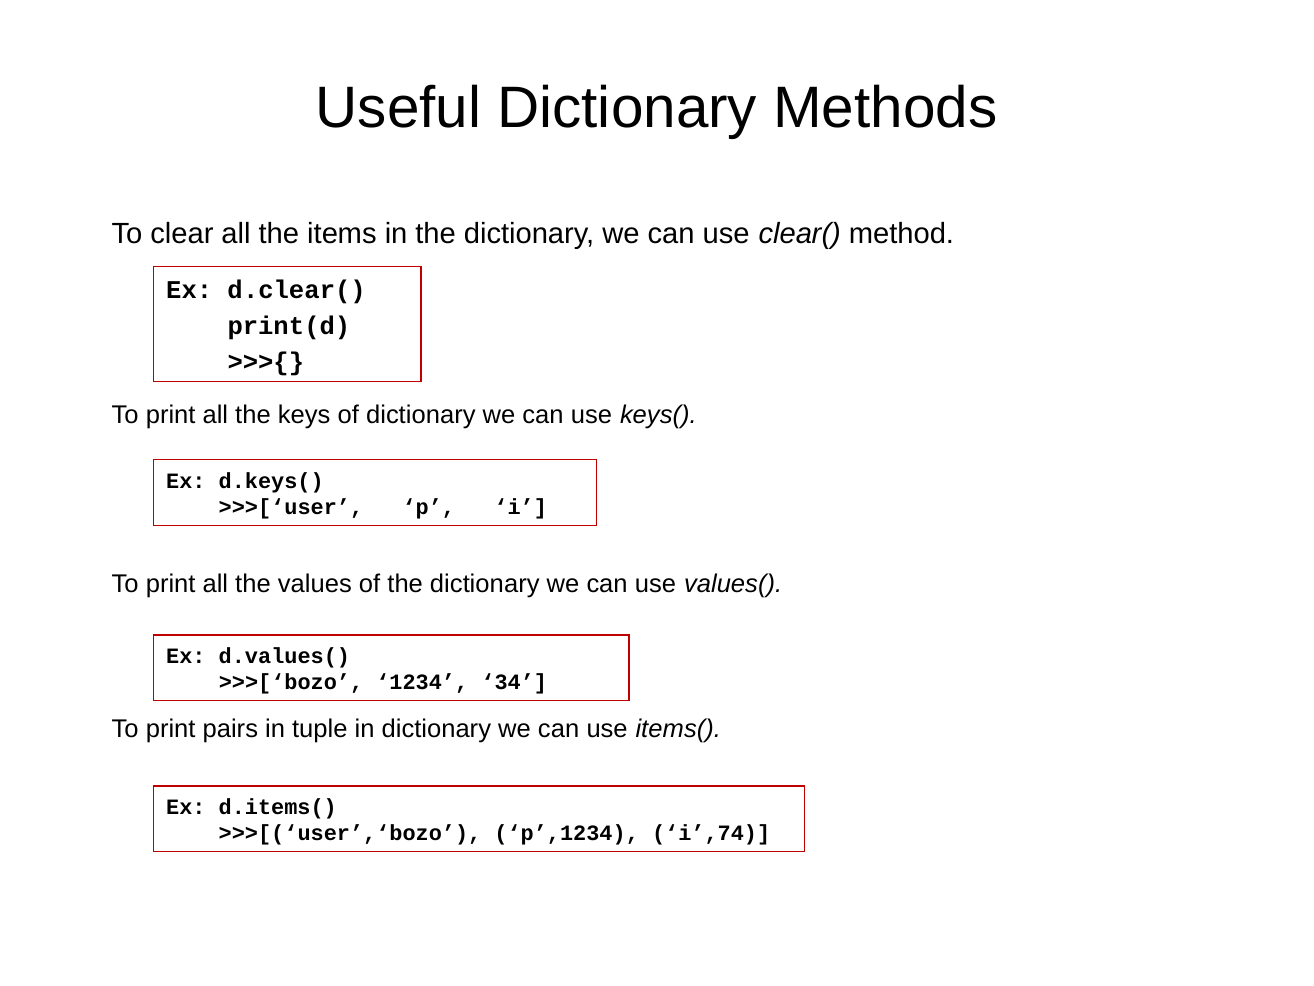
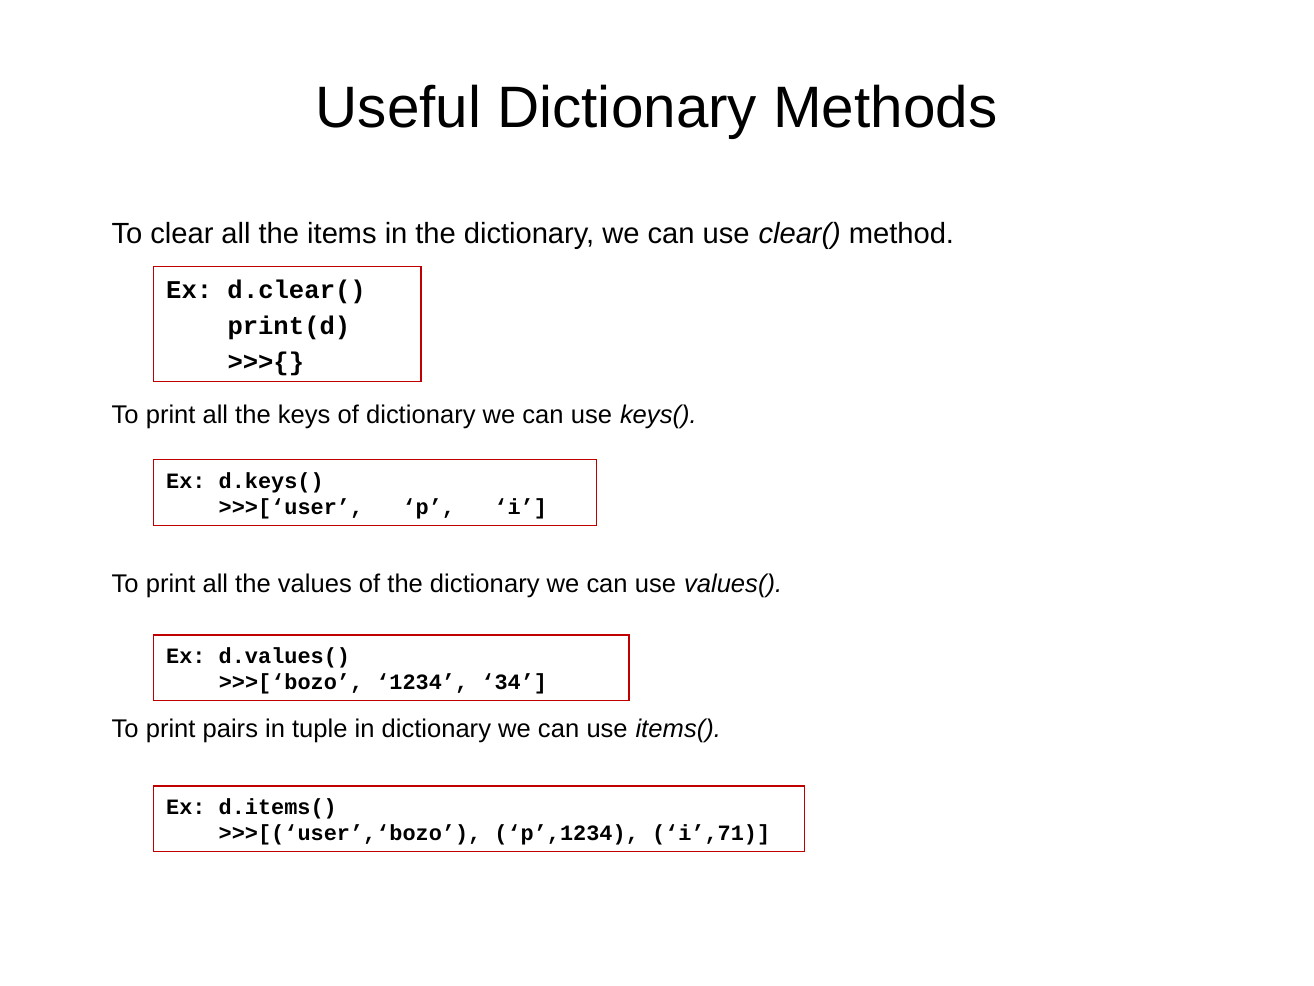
i’,74: i’,74 -> i’,71 (711, 833)
